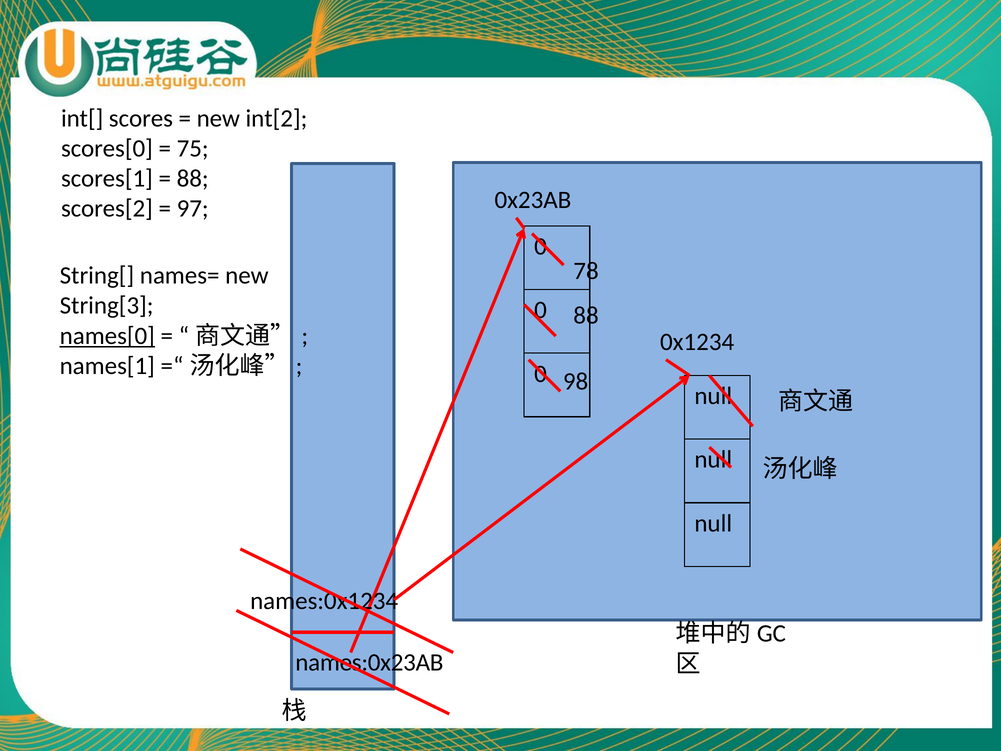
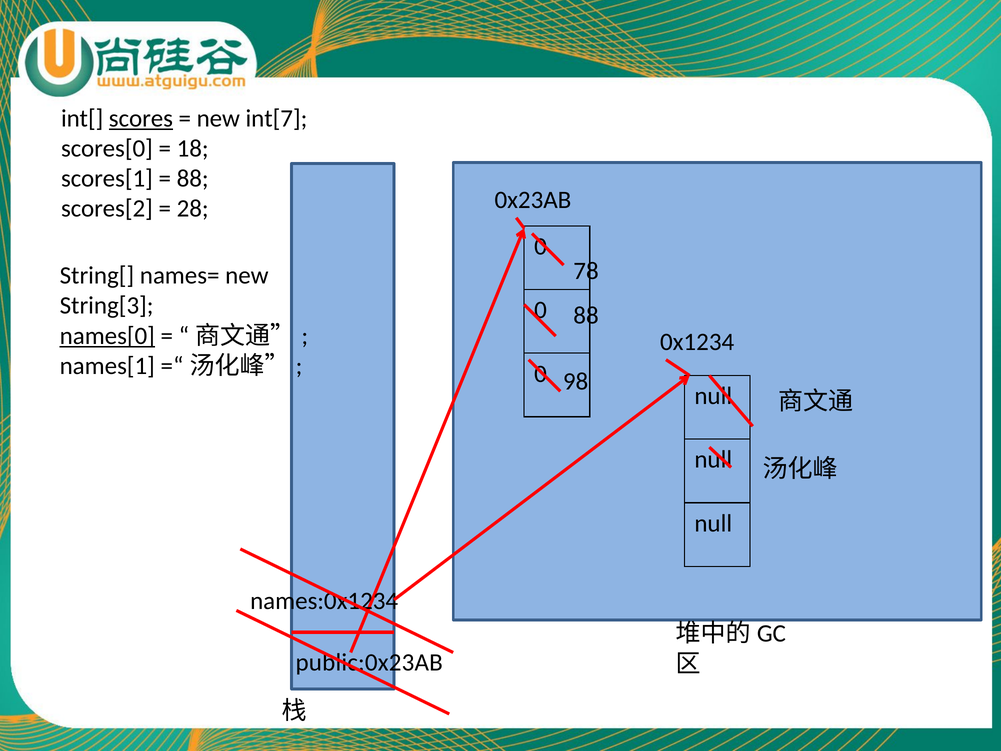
scores underline: none -> present (141, 118)
int[2: int[2 -> int[7 (276, 118)
75: 75 -> 18 (193, 149)
97: 97 -> 28 (193, 209)
names:0x23AB: names:0x23AB -> public:0x23AB (369, 662)
